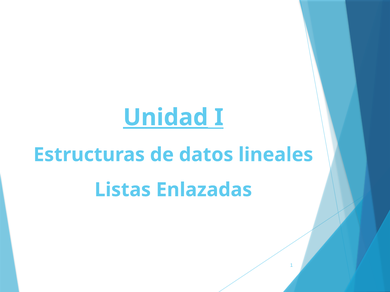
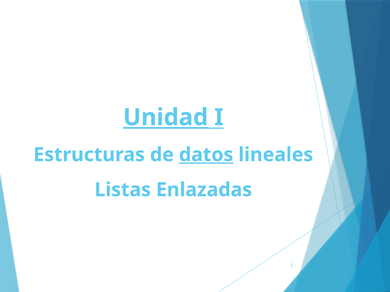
datos underline: none -> present (206, 155)
